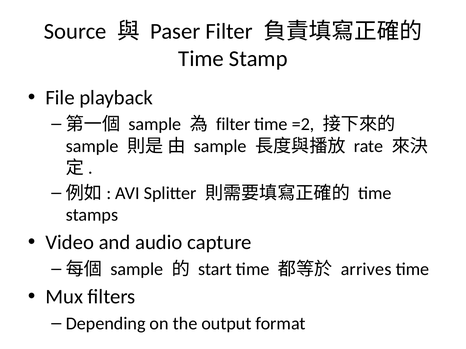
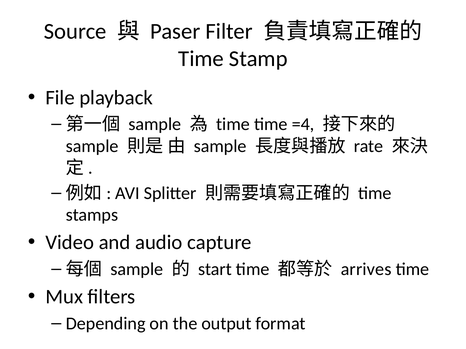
filter: filter -> time (233, 125)
=2: =2 -> =4 (303, 125)
